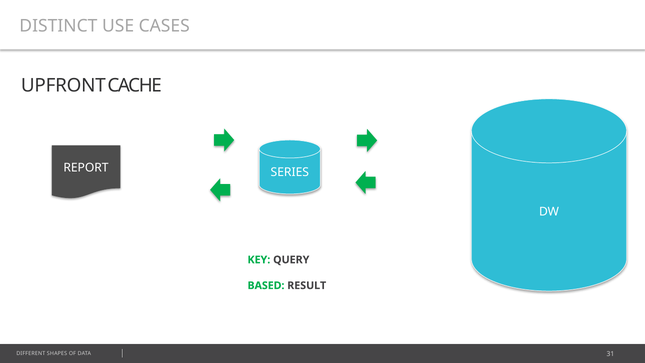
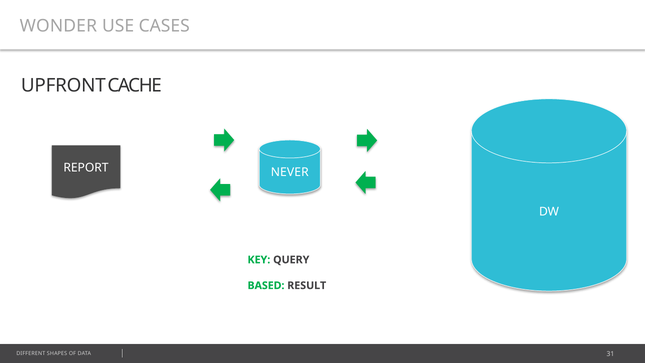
DISTINCT: DISTINCT -> WONDER (58, 26)
SERIES: SERIES -> NEVER (290, 172)
